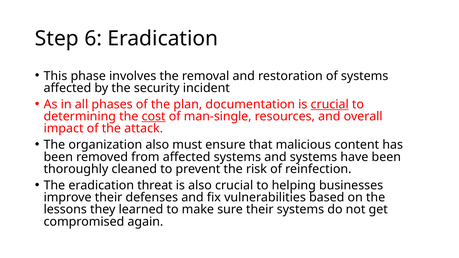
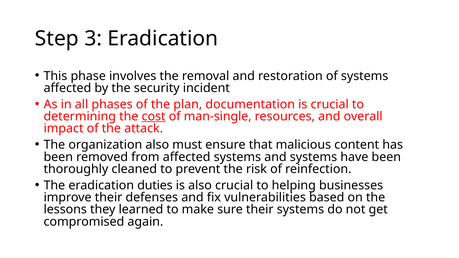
6: 6 -> 3 (93, 39)
crucial underline: present -> none (330, 104)
threat: threat -> duties (155, 186)
